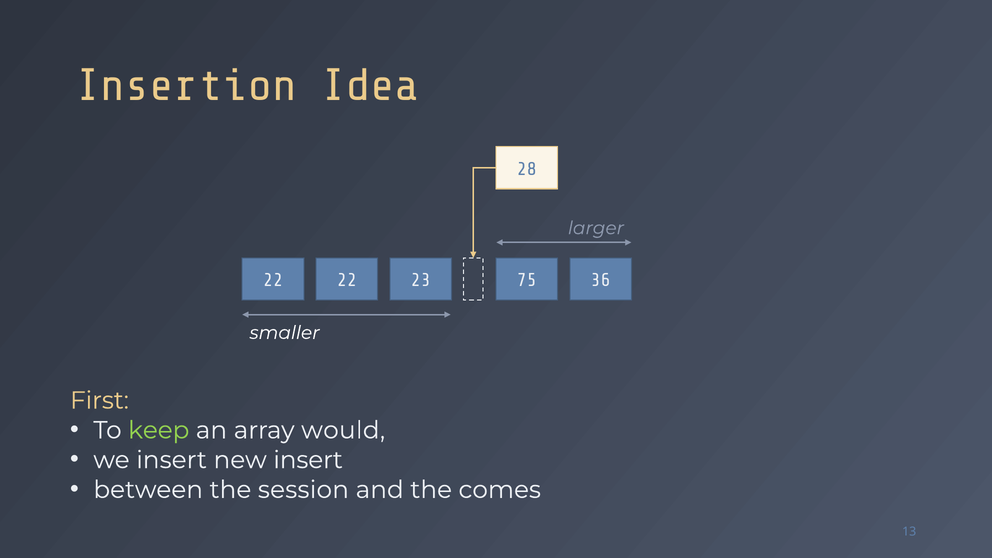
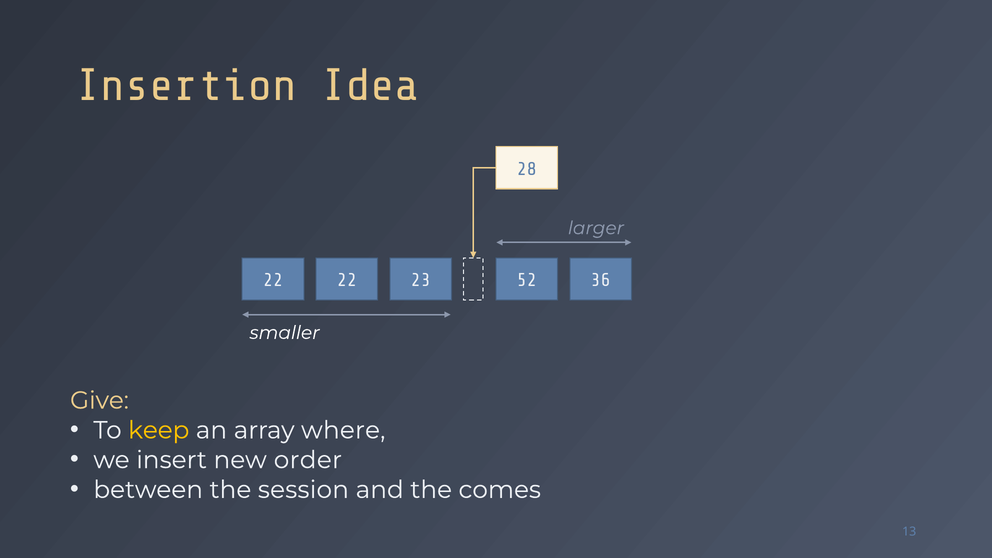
75: 75 -> 52 (527, 280)
First: First -> Give (99, 400)
keep colour: light green -> yellow (159, 430)
would: would -> where (343, 430)
new insert: insert -> order (308, 460)
